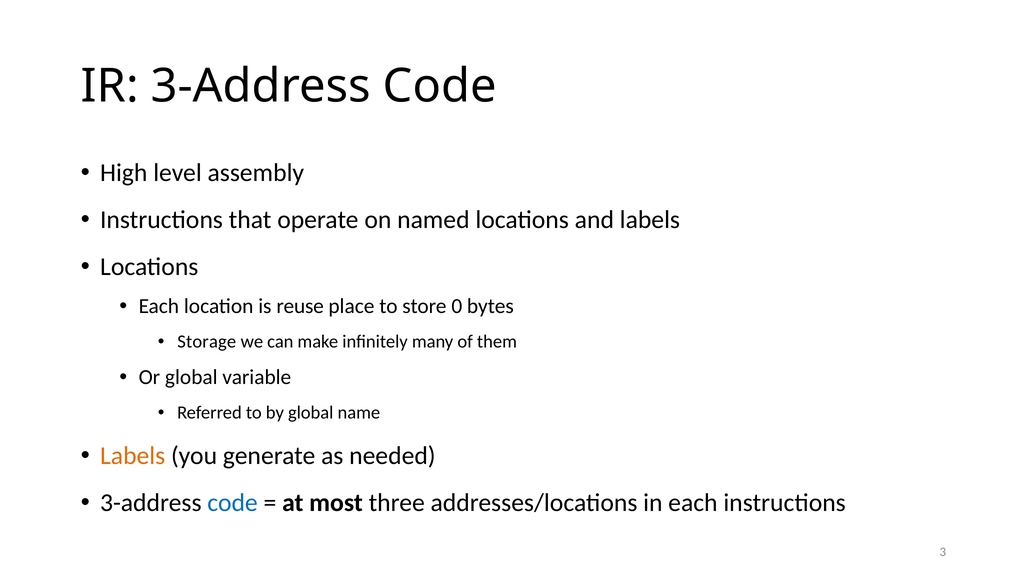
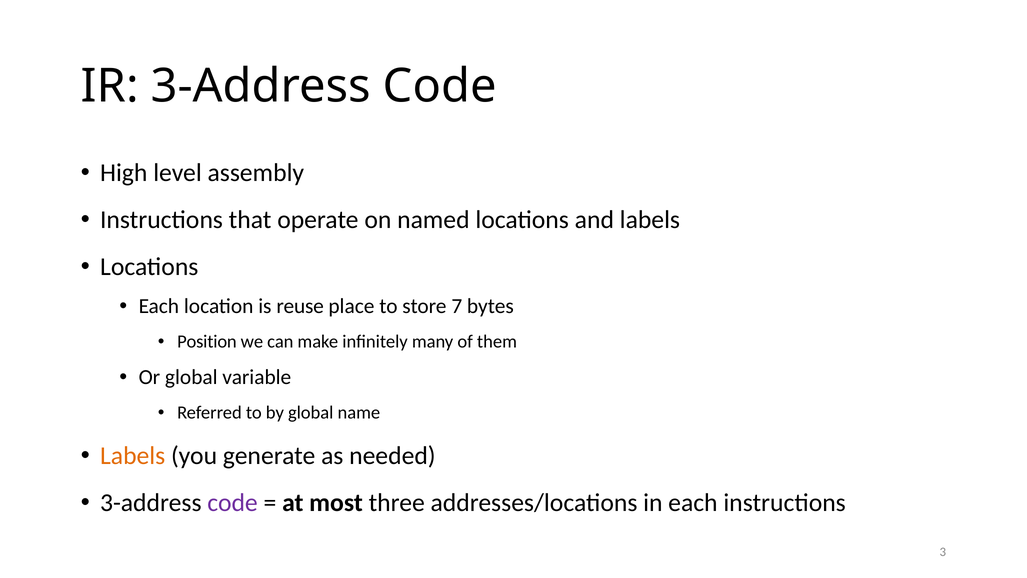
0: 0 -> 7 (457, 306)
Storage: Storage -> Position (207, 342)
code colour: blue -> purple (232, 503)
